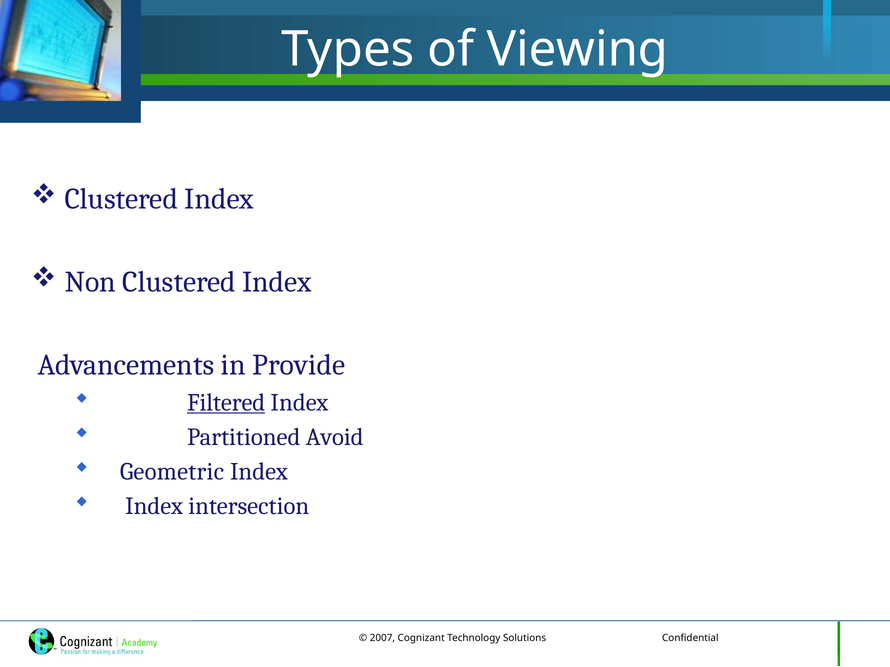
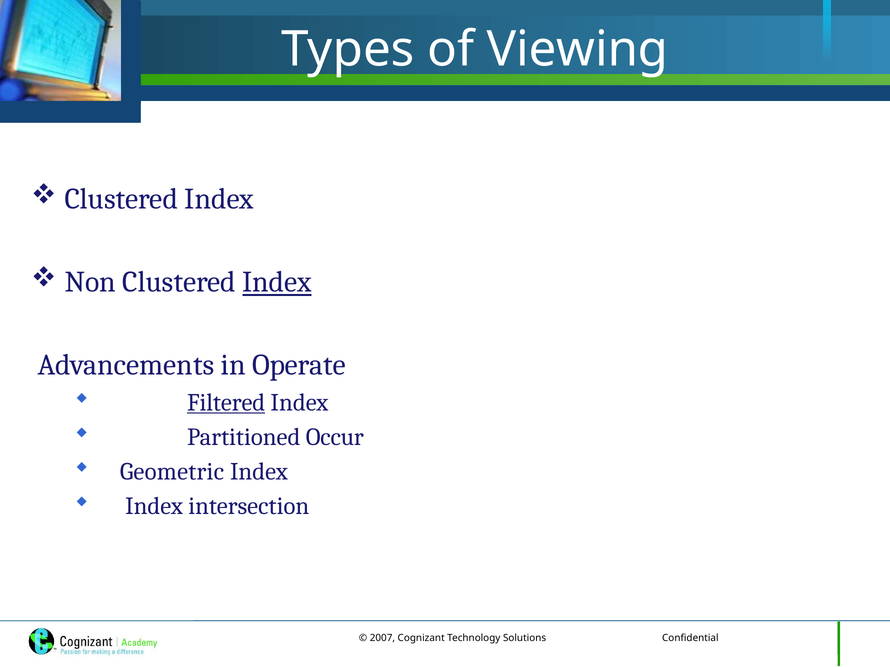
Index underline: none -> present (277, 282)
Provide: Provide -> Operate (299, 365)
Avoid: Avoid -> Occur (335, 437)
